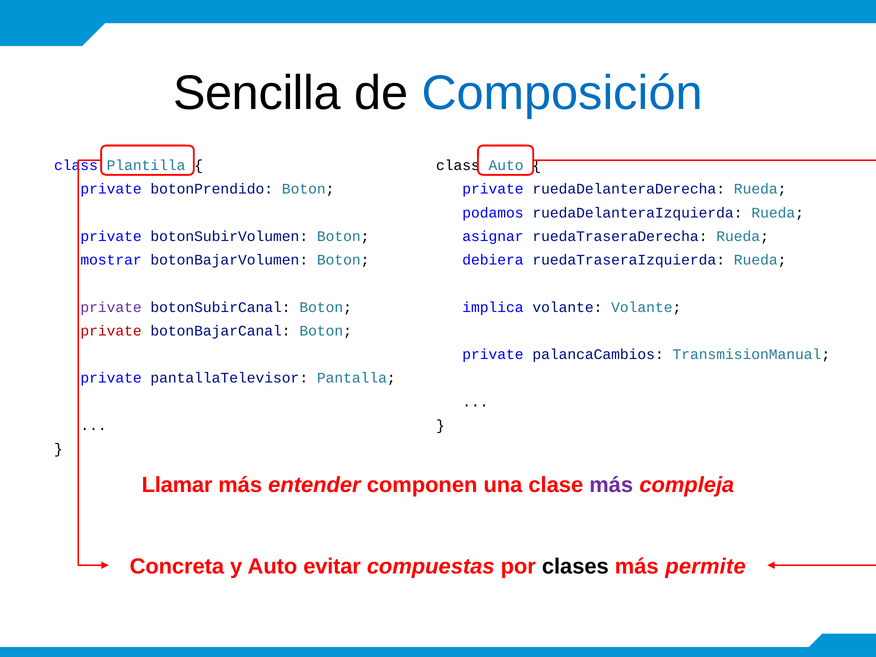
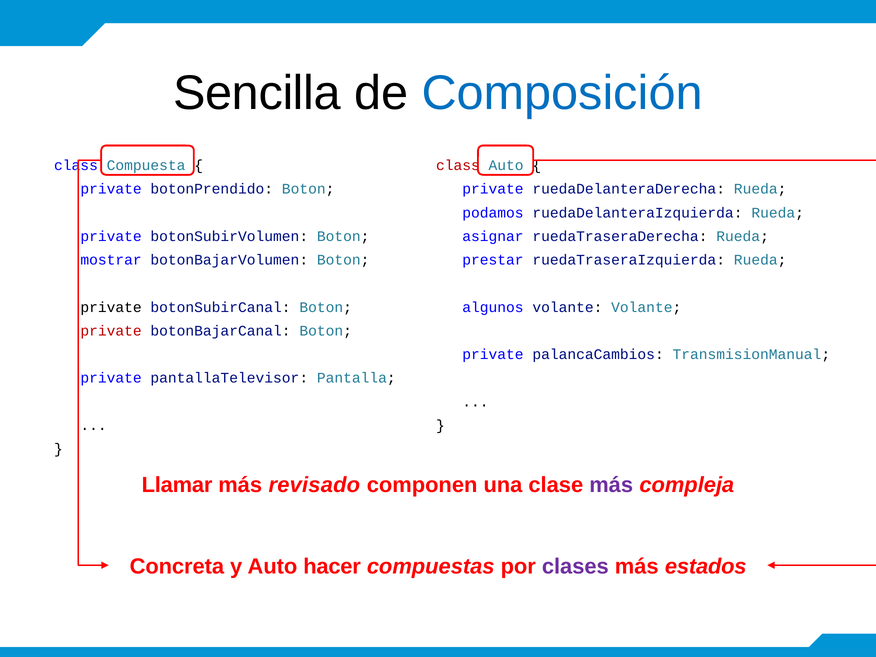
Plantilla: Plantilla -> Compuesta (146, 165)
class colour: black -> red (458, 165)
debiera: debiera -> prestar (493, 260)
private colour: purple -> black (111, 307)
implica: implica -> algunos (493, 307)
entender: entender -> revisado (314, 485)
evitar: evitar -> hacer (332, 567)
clases colour: black -> purple (575, 567)
permite: permite -> estados (706, 567)
